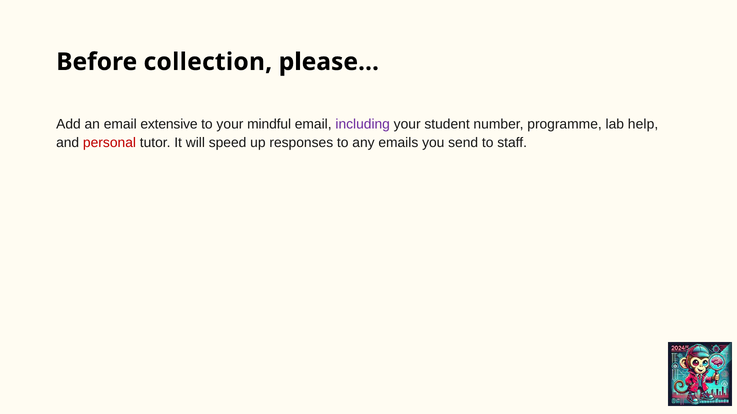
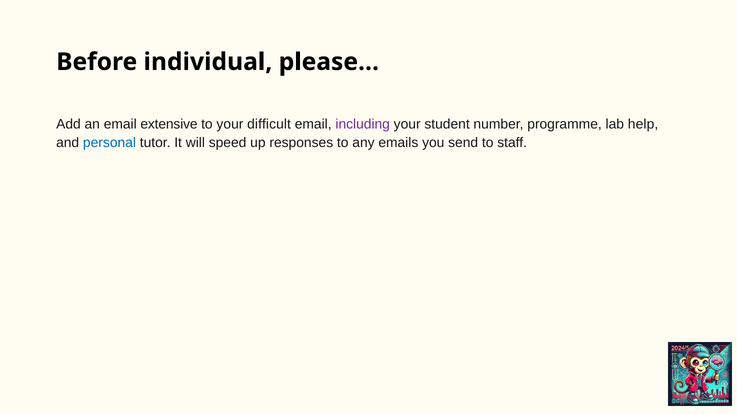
collection: collection -> individual (208, 62)
mindful: mindful -> difficult (269, 124)
personal colour: red -> blue (110, 143)
